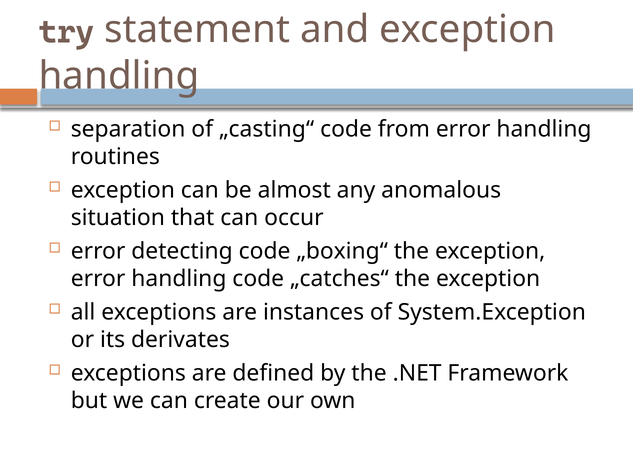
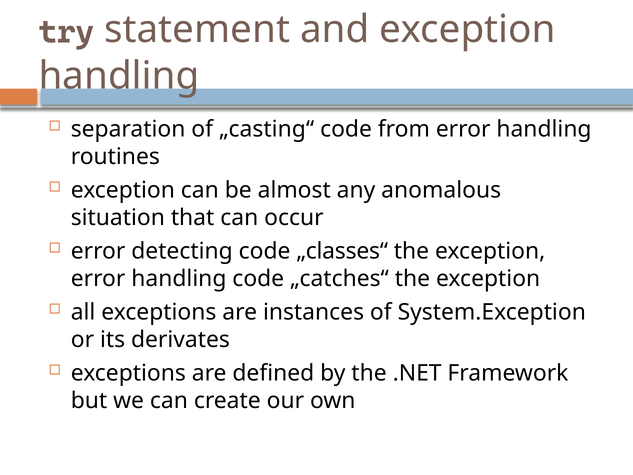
„boxing“: „boxing“ -> „classes“ (342, 251)
